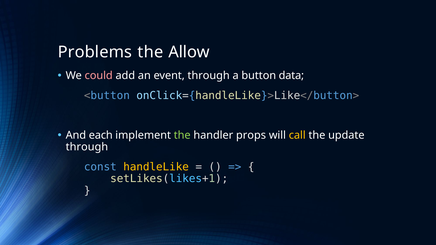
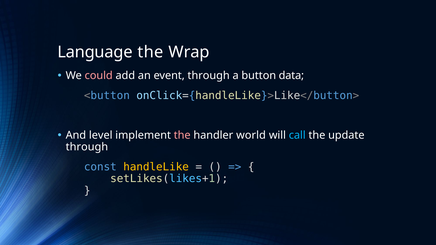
Problems: Problems -> Language (95, 52)
Allow: Allow -> Wrap (189, 52)
each: each -> level (101, 135)
the colour: light green -> pink (182, 135)
props: props -> world (251, 135)
call colour: yellow -> light blue (297, 135)
